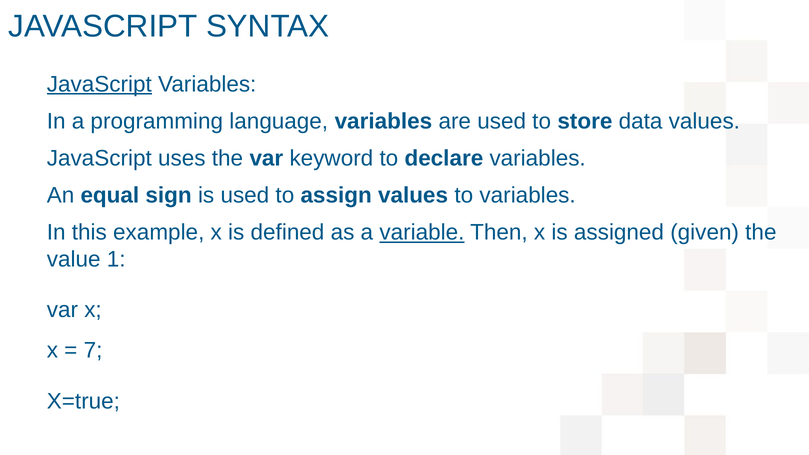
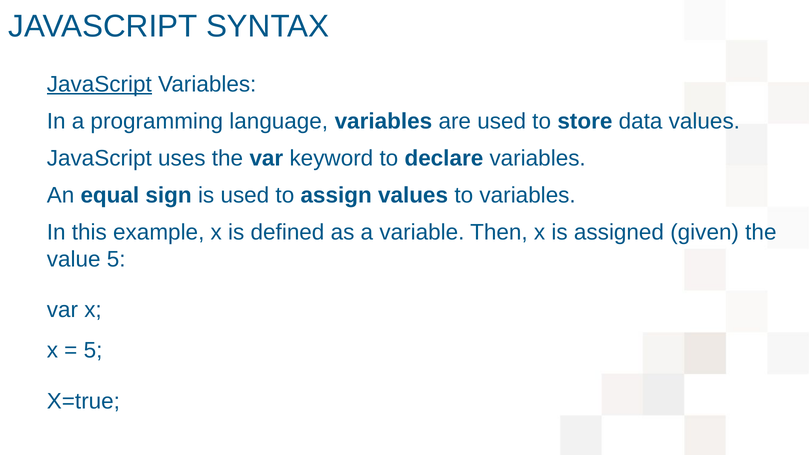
variable underline: present -> none (422, 233)
value 1: 1 -> 5 (116, 260)
7: 7 -> 5 (93, 351)
